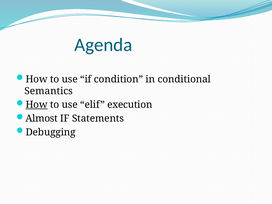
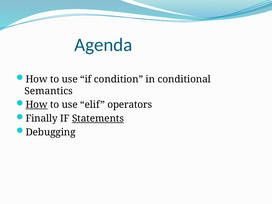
execution: execution -> operators (130, 105)
Almost: Almost -> Finally (42, 118)
Statements underline: none -> present (98, 118)
